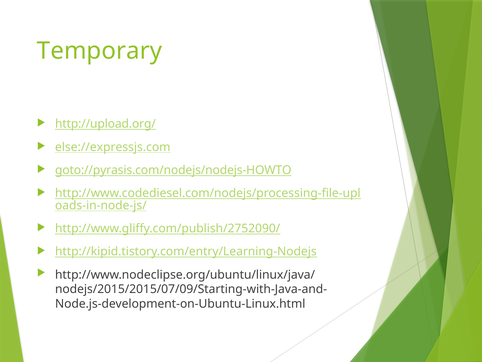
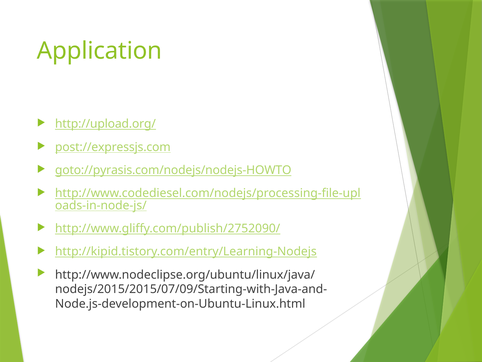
Temporary: Temporary -> Application (100, 51)
else://expressjs.com: else://expressjs.com -> post://expressjs.com (113, 147)
